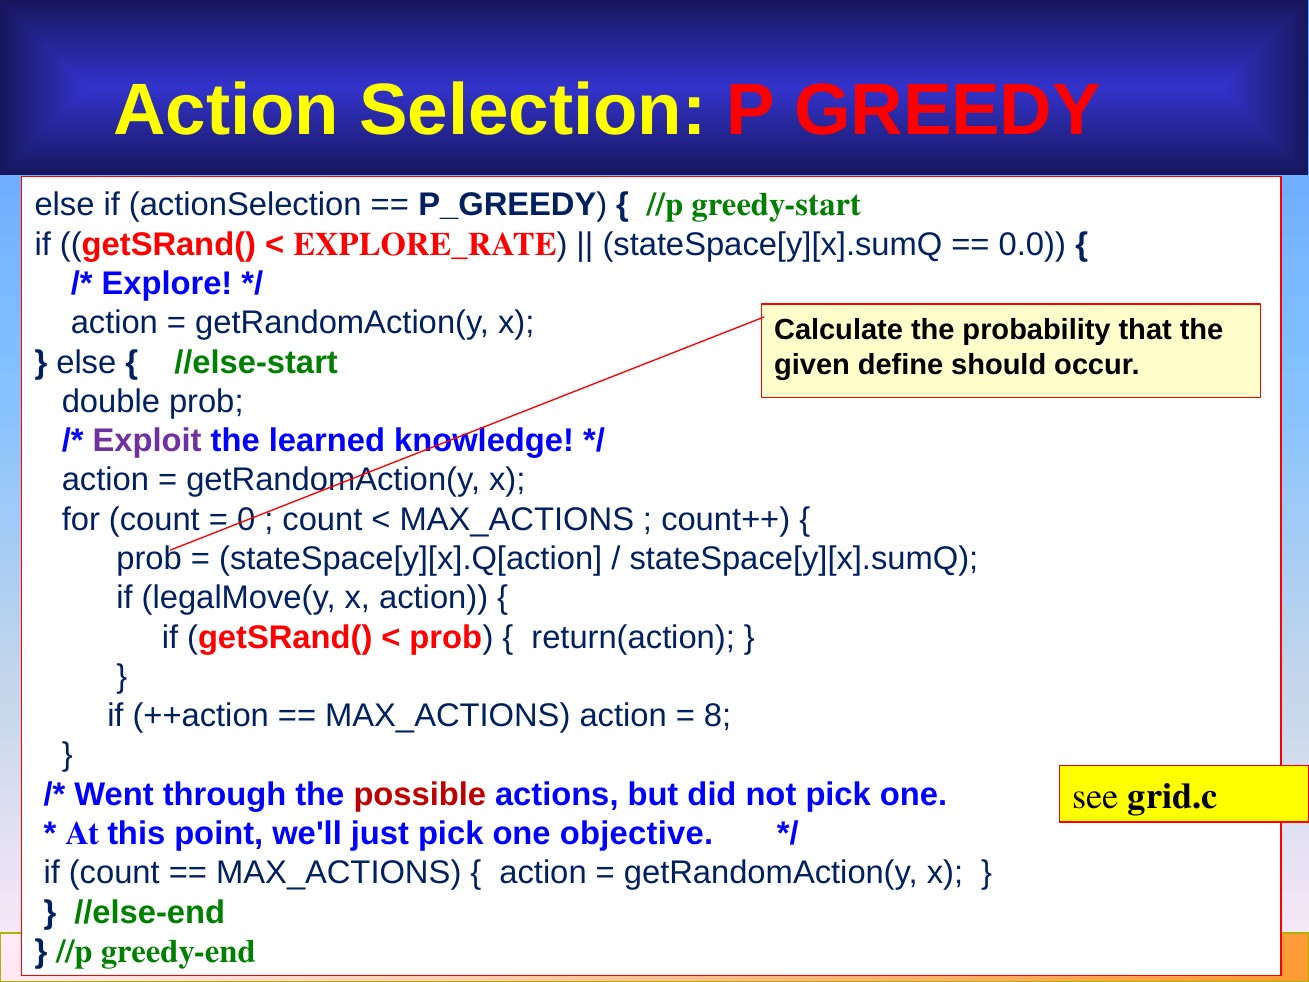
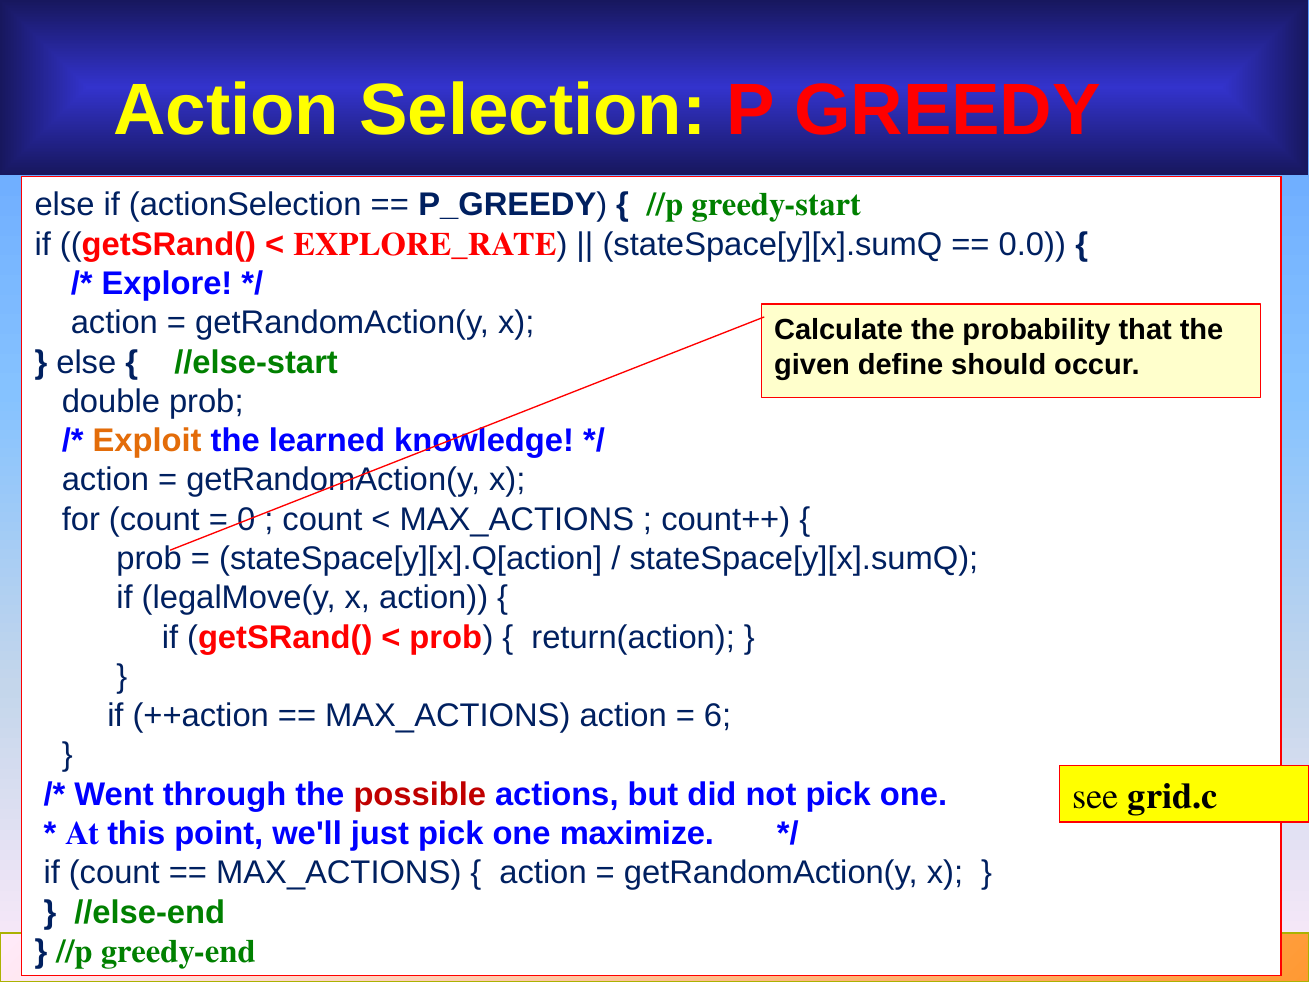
Exploit colour: purple -> orange (147, 441)
8: 8 -> 6 (718, 716)
objective: objective -> maximize (637, 833)
